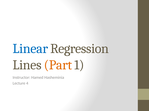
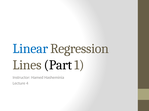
Part colour: orange -> black (58, 65)
